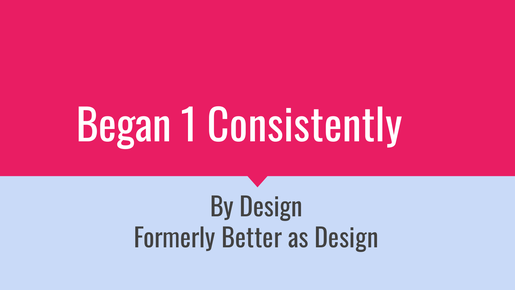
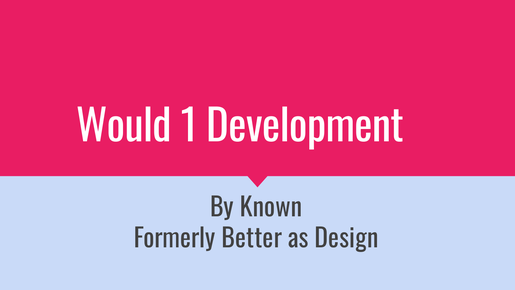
Began: Began -> Would (124, 127)
Consistently: Consistently -> Development (305, 127)
By Design: Design -> Known (271, 208)
